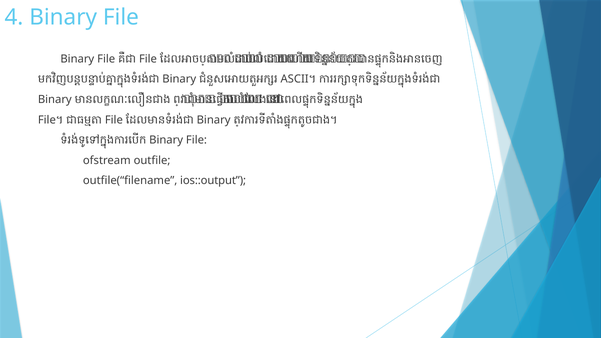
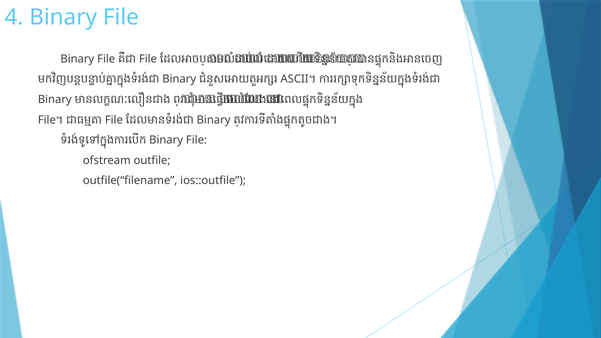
ios::output: ios::output -> ios::outfile (213, 181)
